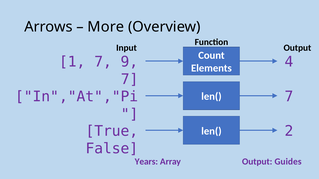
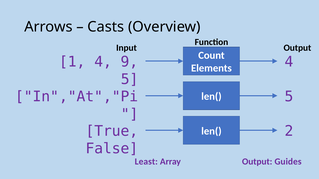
More: More -> Casts (106, 27)
1 7: 7 -> 4 (103, 62)
7: 7 -> 5 (130, 80)
len( 7: 7 -> 5 (289, 97)
Years: Years -> Least (146, 162)
